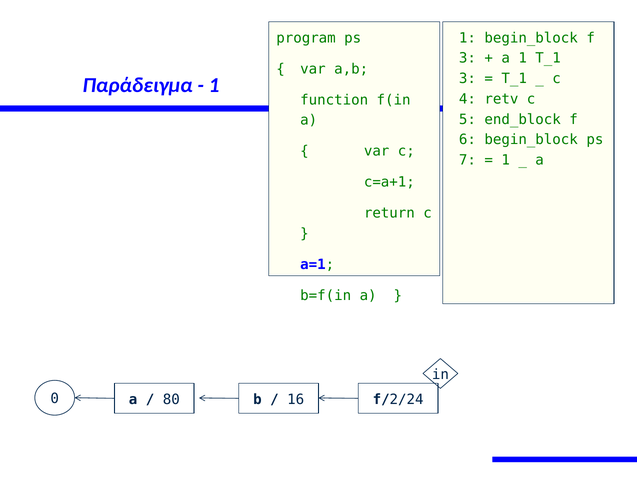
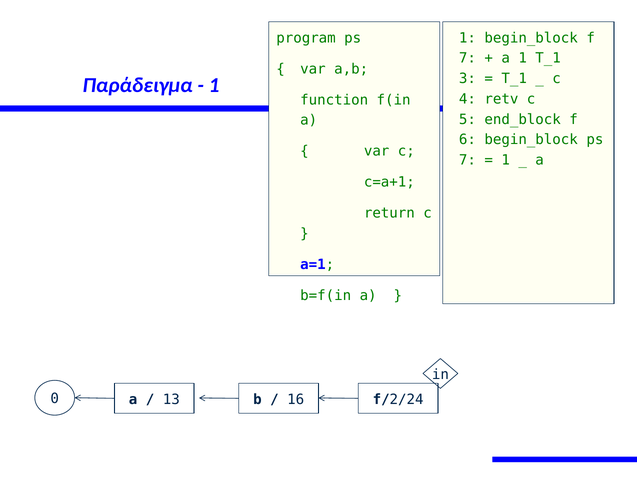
3: 3 -> 7 (467, 58)
80: 80 -> 13 (171, 399)
